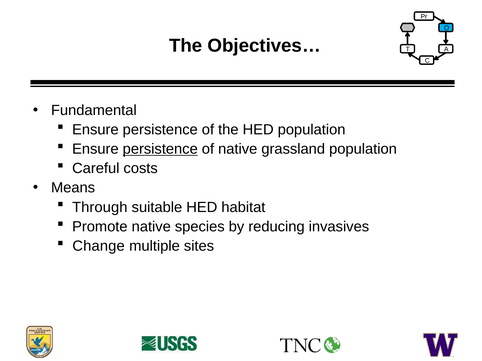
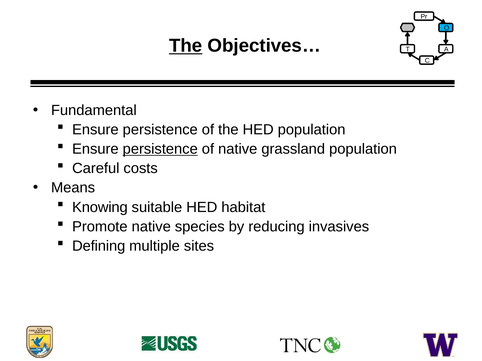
The underline: none -> present (186, 46)
Through: Through -> Knowing (100, 207)
Change: Change -> Defining (99, 246)
